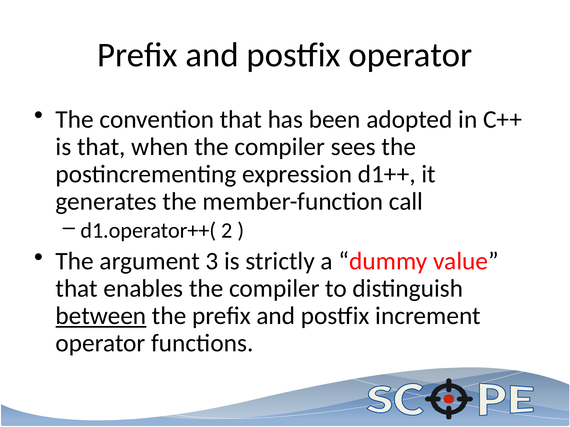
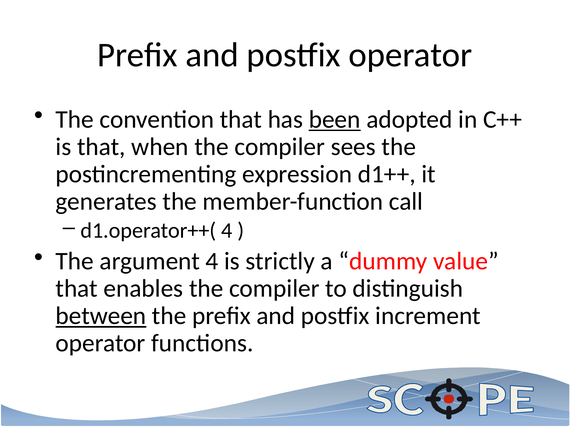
been underline: none -> present (335, 120)
d1.operator++( 2: 2 -> 4 (227, 231)
argument 3: 3 -> 4 (212, 262)
